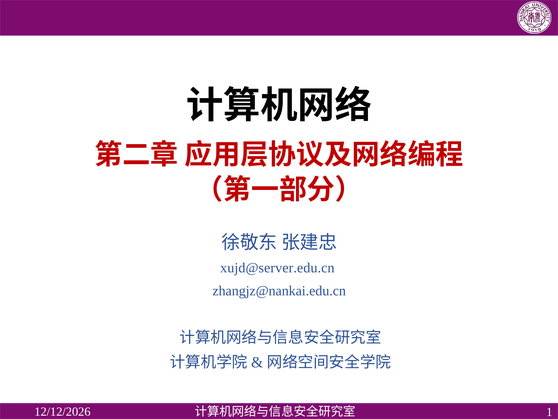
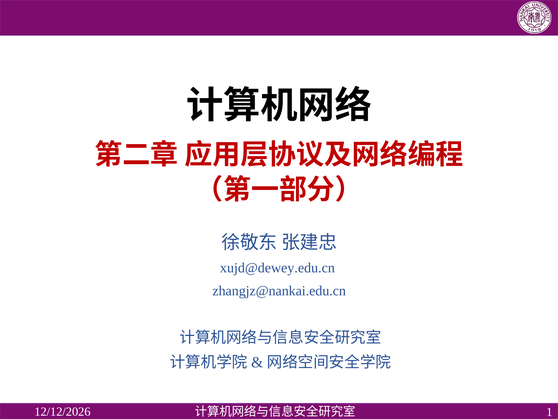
xujd@server.edu.cn: xujd@server.edu.cn -> xujd@dewey.edu.cn (277, 268)
